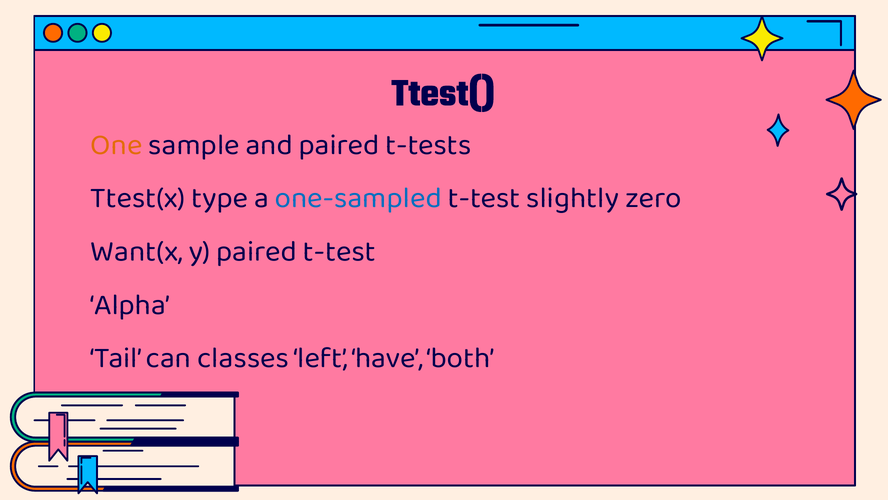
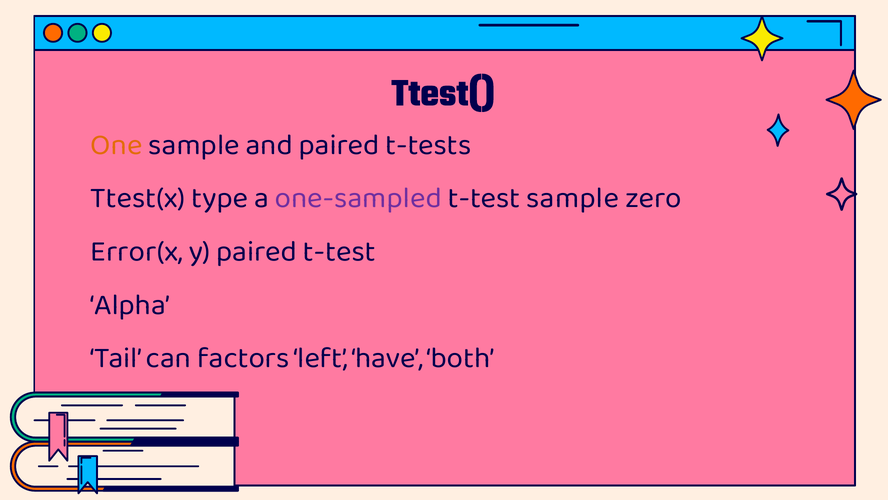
one-sampled colour: blue -> purple (358, 198)
t-test slightly: slightly -> sample (573, 198)
Want(x: Want(x -> Error(x (137, 251)
classes: classes -> factors (243, 357)
